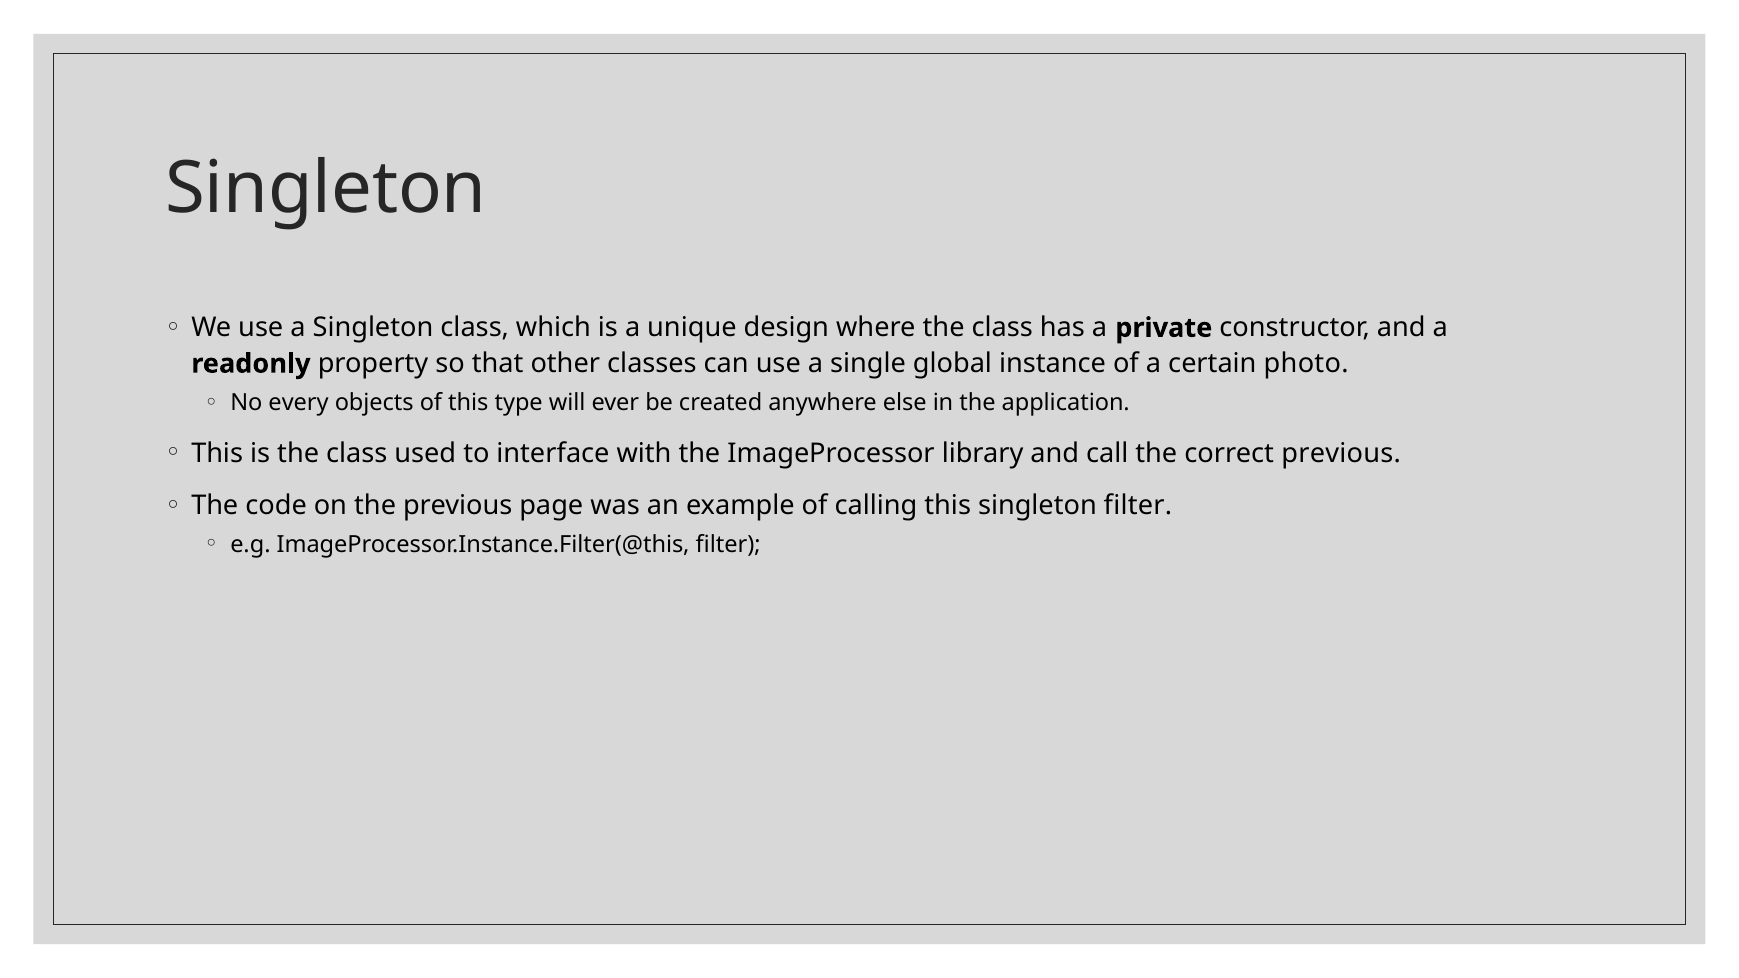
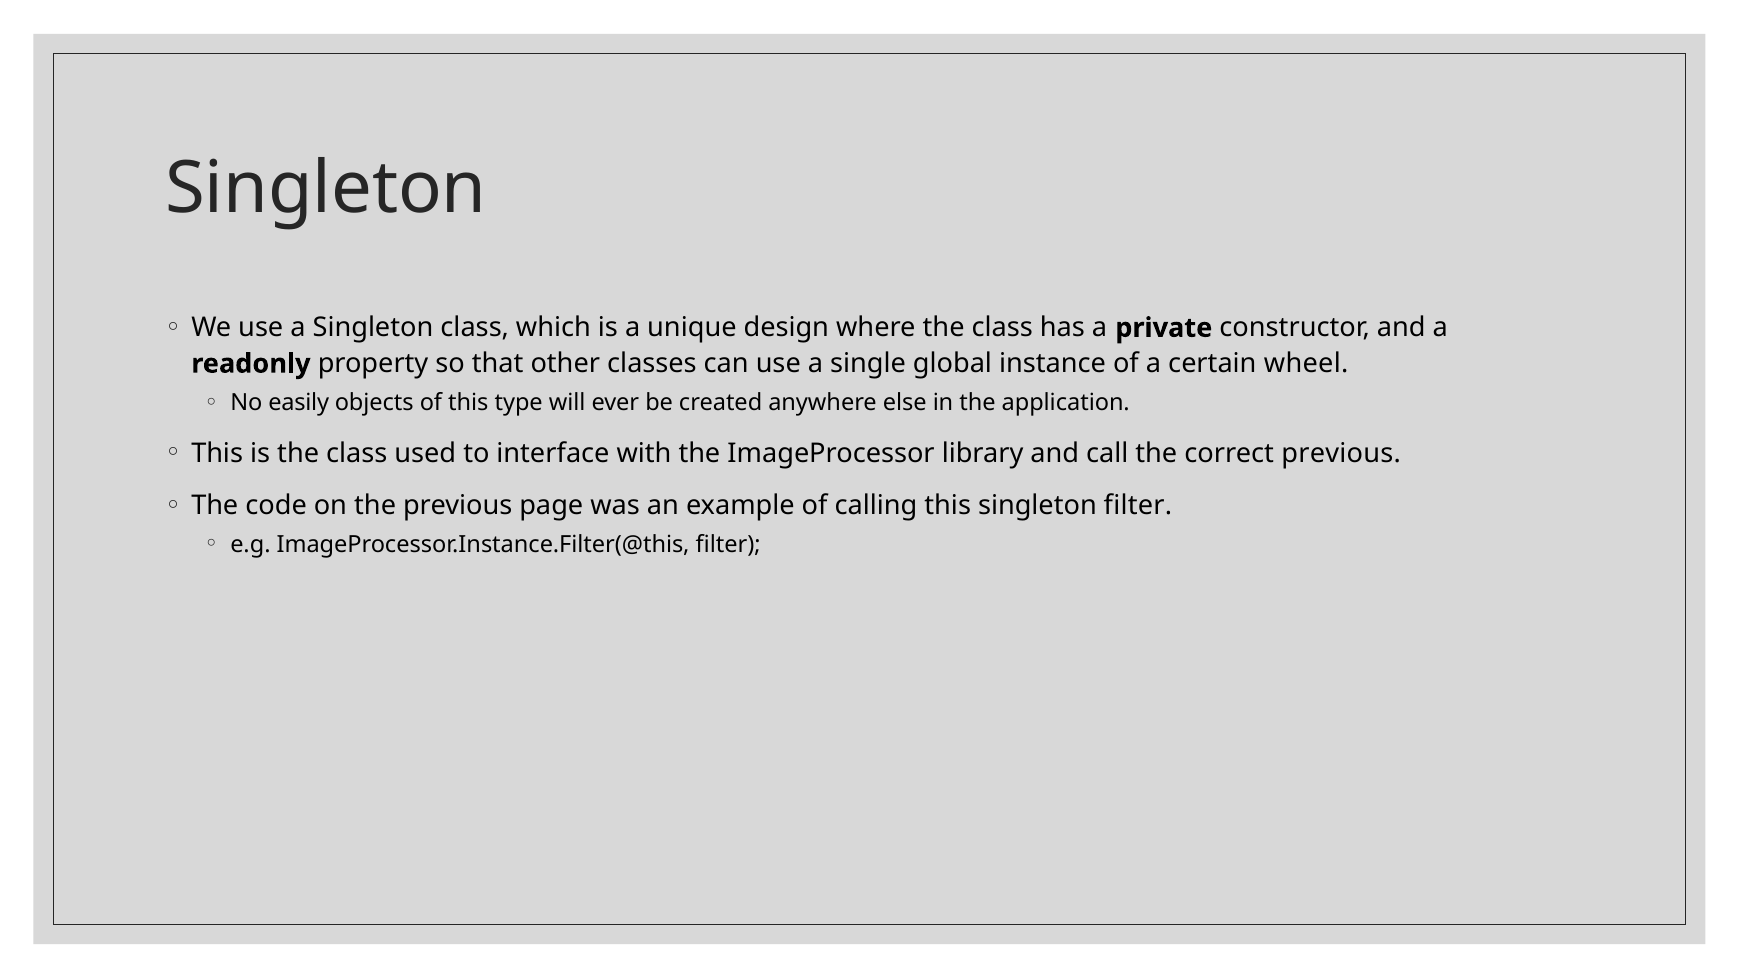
photo: photo -> wheel (1306, 364)
every: every -> easily (299, 403)
